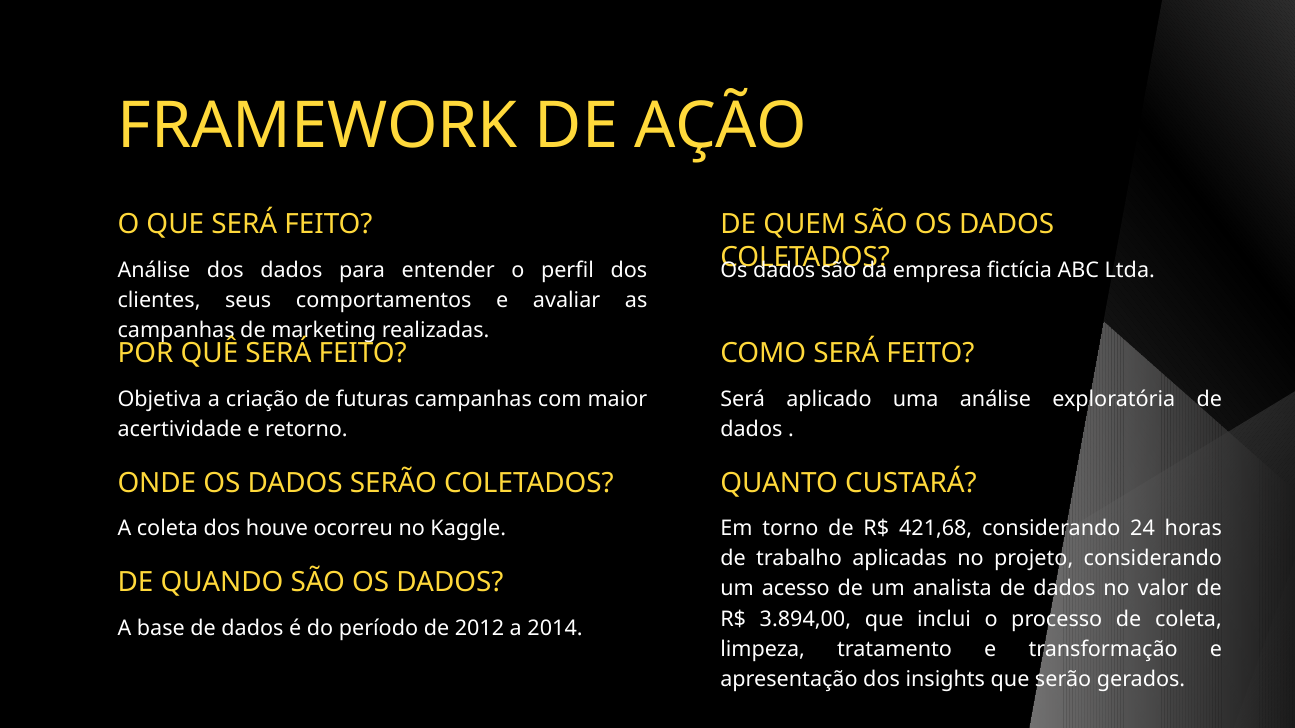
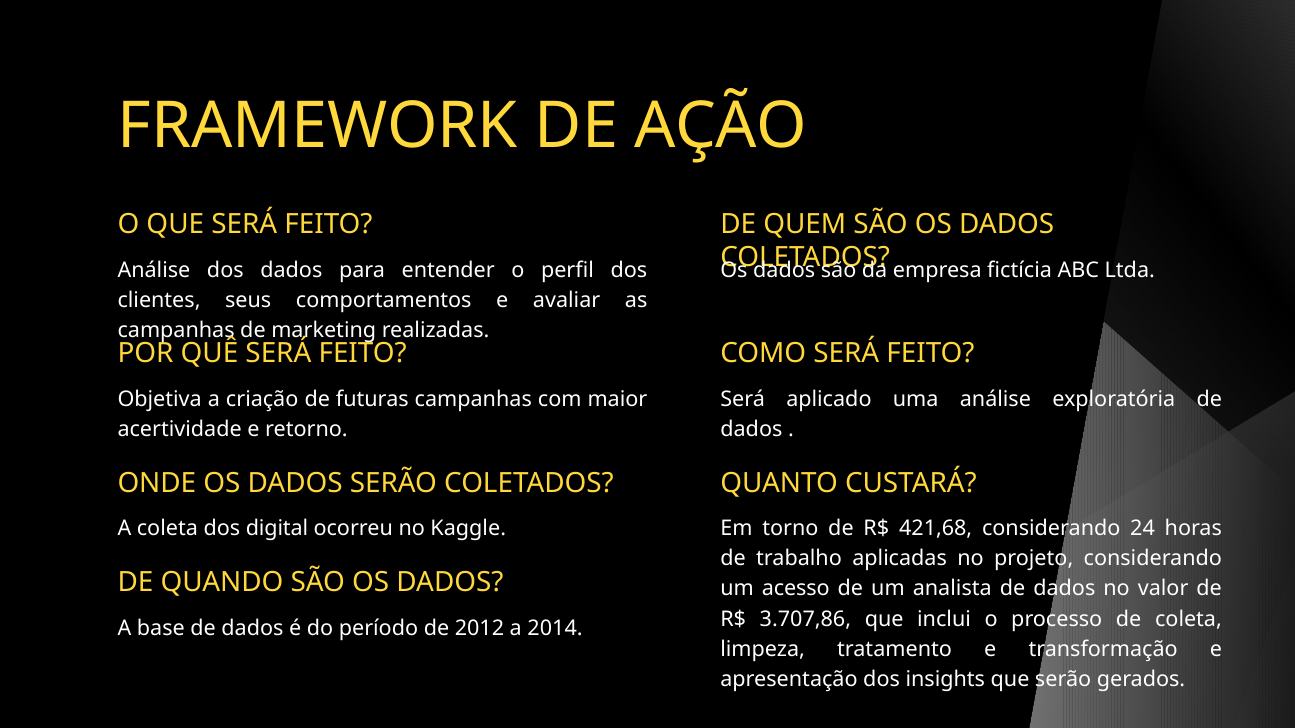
houve: houve -> digital (277, 529)
3.894,00: 3.894,00 -> 3.707,86 (805, 619)
